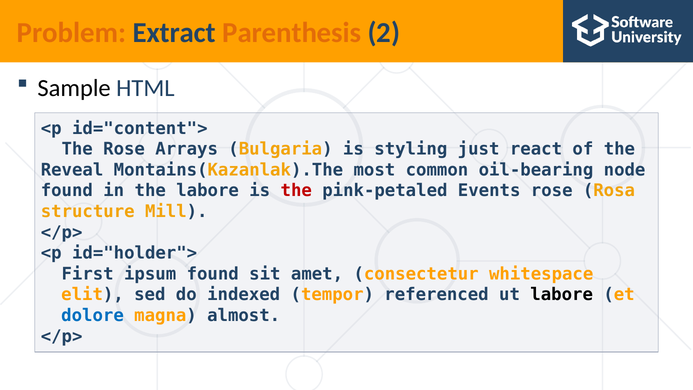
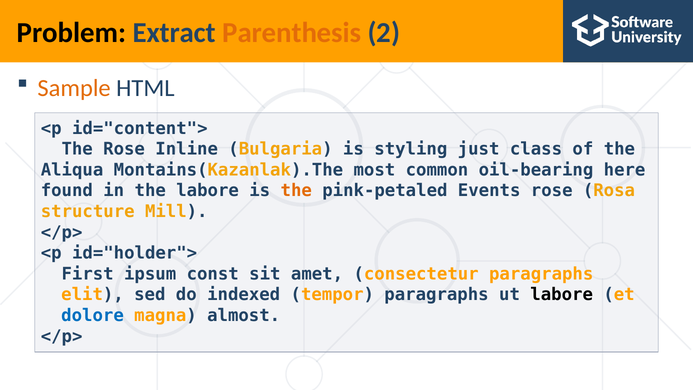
Problem colour: orange -> black (72, 33)
Sample colour: black -> orange (74, 88)
Arrays: Arrays -> Inline (187, 149)
react: react -> class (536, 149)
Reveal: Reveal -> Aliqua (72, 170)
node: node -> here (625, 170)
the colour: red -> orange (296, 191)
ipsum found: found -> const (213, 274)
consectetur whitespace: whitespace -> paragraphs (541, 274)
tempor referenced: referenced -> paragraphs (437, 295)
